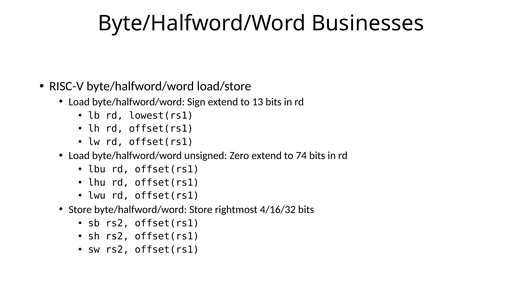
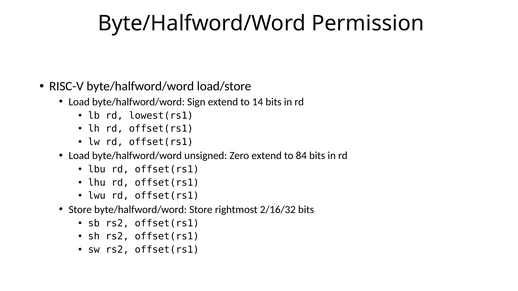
Businesses: Businesses -> Permission (368, 23)
13: 13 -> 14 (258, 102)
74: 74 -> 84 (301, 156)
4/16/32: 4/16/32 -> 2/16/32 (278, 210)
